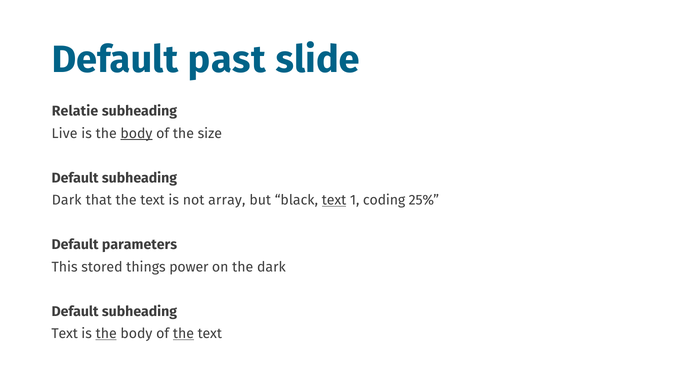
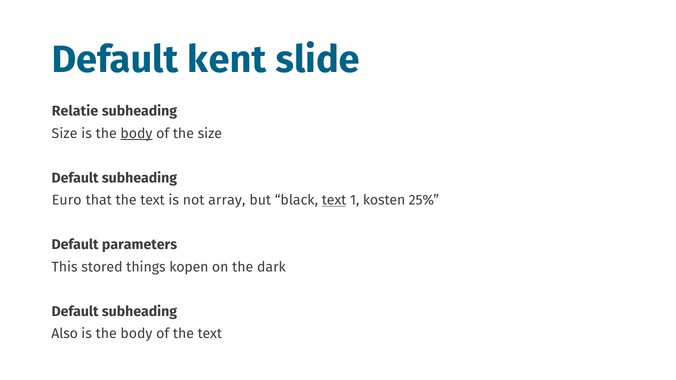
past: past -> kent (227, 60)
Live: Live -> Size (65, 134)
Dark: Dark -> Euro (67, 200)
coding: coding -> kosten (384, 200)
power: power -> kopen (189, 267)
Text: Text -> Also (65, 334)
the underline: present -> none (106, 334)
the underline: present -> none (183, 334)
